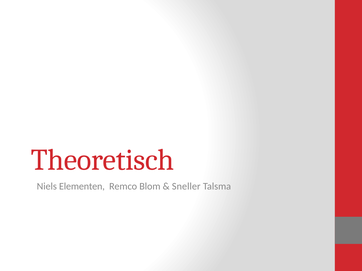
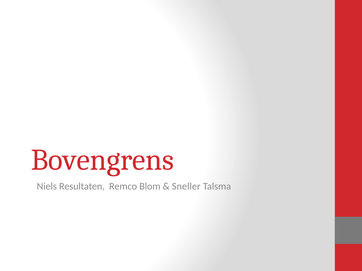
Theoretisch: Theoretisch -> Bovengrens (102, 160)
Elementen: Elementen -> Resultaten (82, 187)
